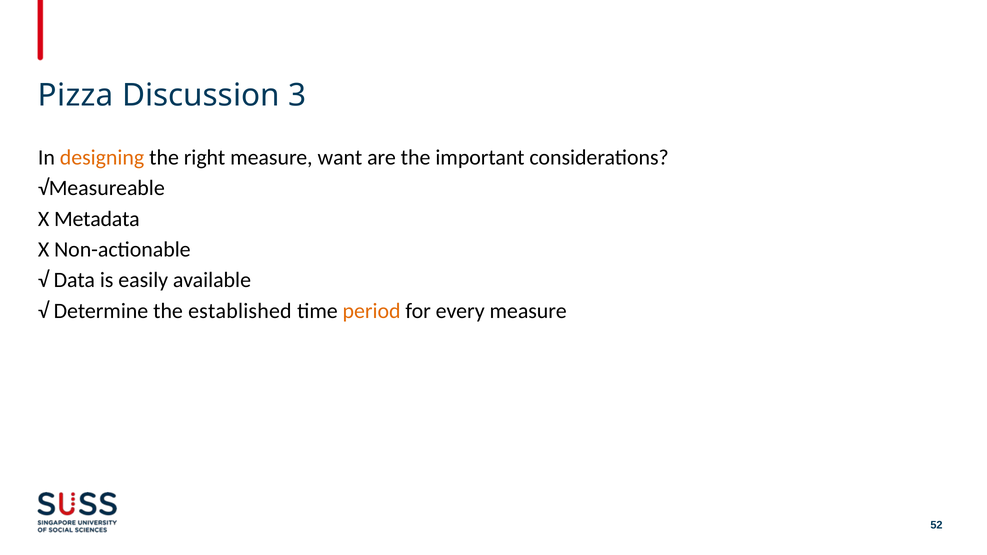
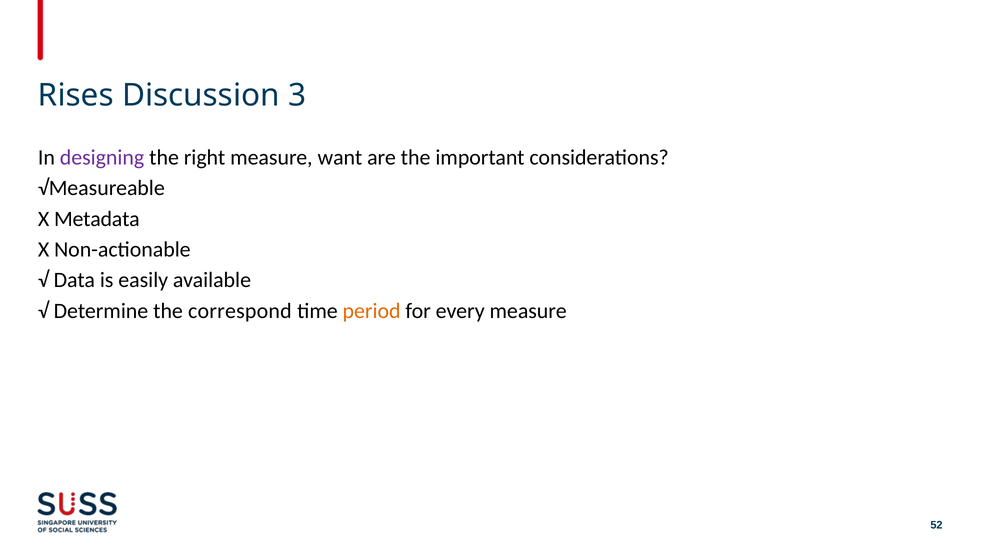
Pizza: Pizza -> Rises (76, 96)
designing colour: orange -> purple (102, 157)
established: established -> correspond (240, 311)
